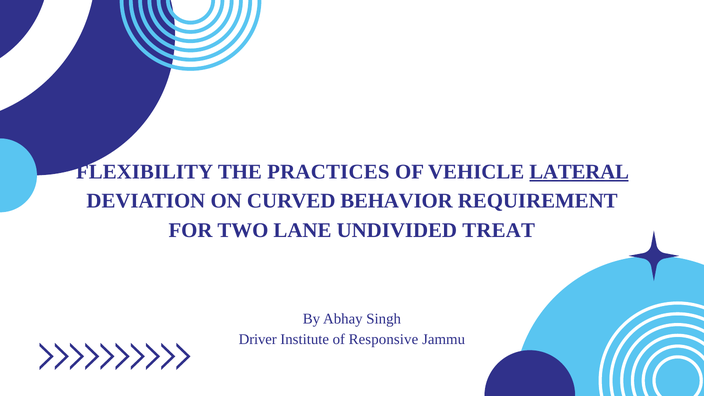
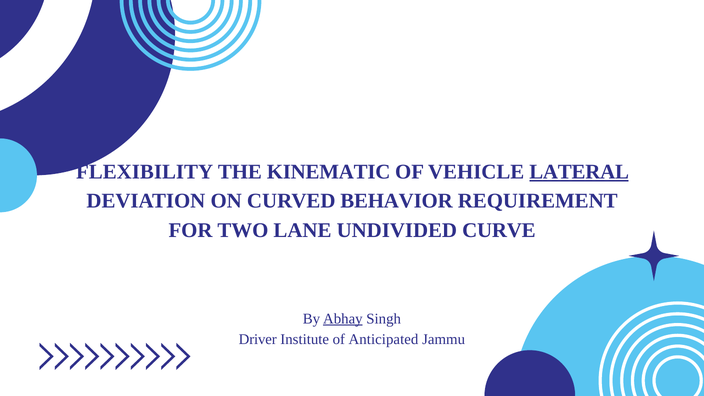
PRACTICES: PRACTICES -> KINEMATIC (329, 172)
TREAT: TREAT -> CURVE (499, 230)
Abhay underline: none -> present (343, 319)
Responsive: Responsive -> Anticipated (383, 340)
